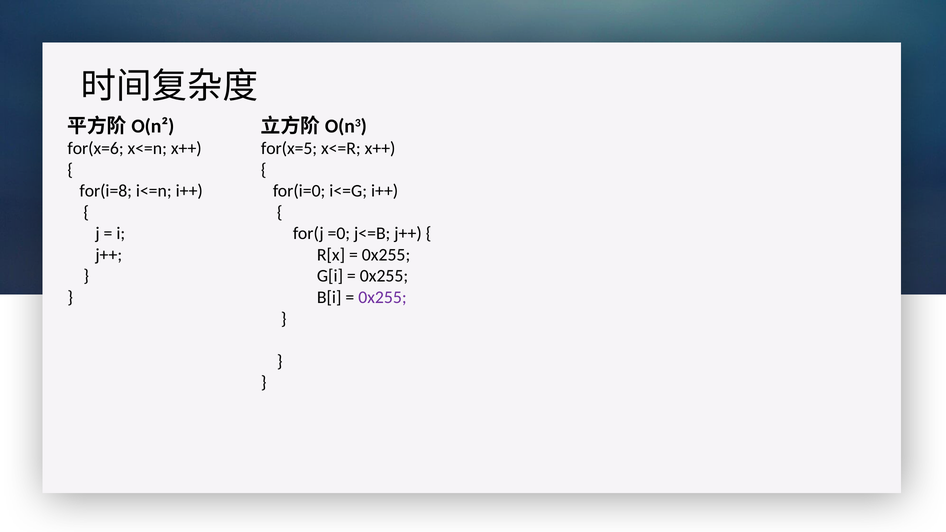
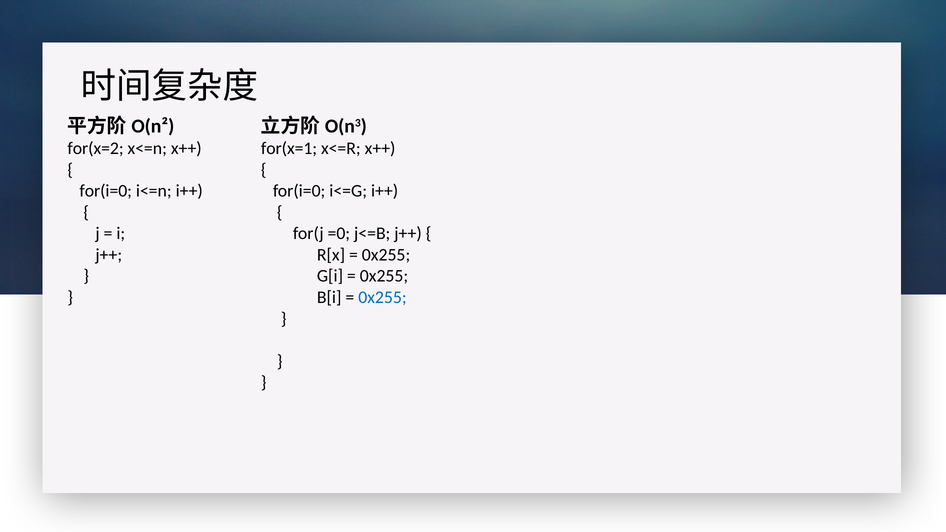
for(x=6: for(x=6 -> for(x=2 (96, 148)
for(x=5: for(x=5 -> for(x=1 (289, 148)
for(i=8: for(i=8 -> for(i=0 (106, 191)
0x255 colour: purple -> blue (382, 297)
